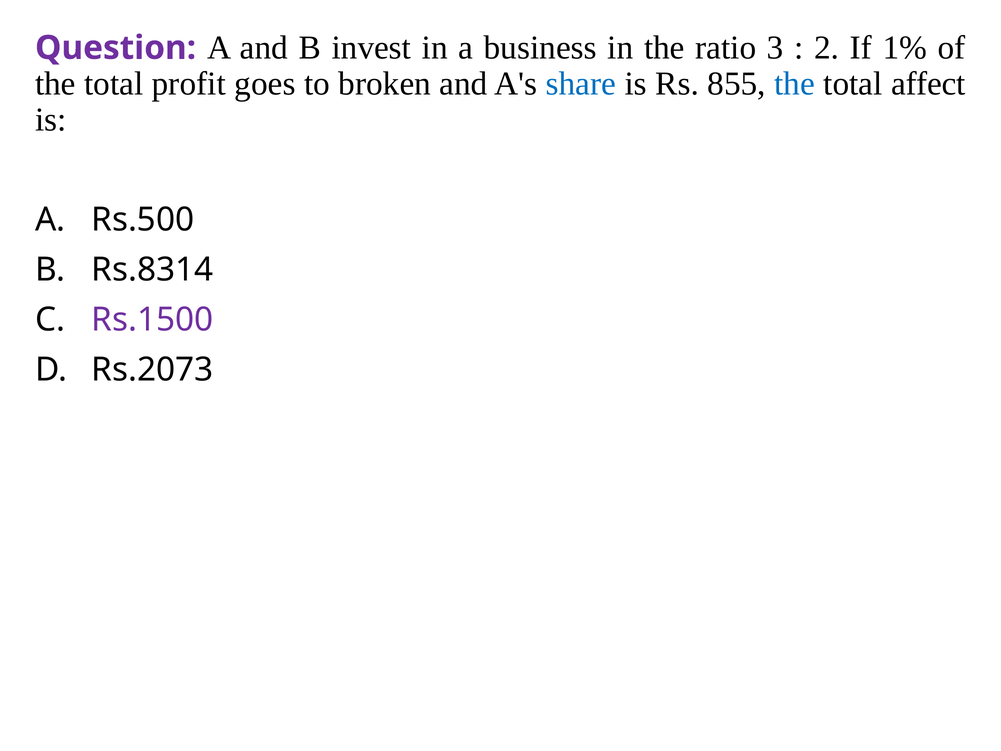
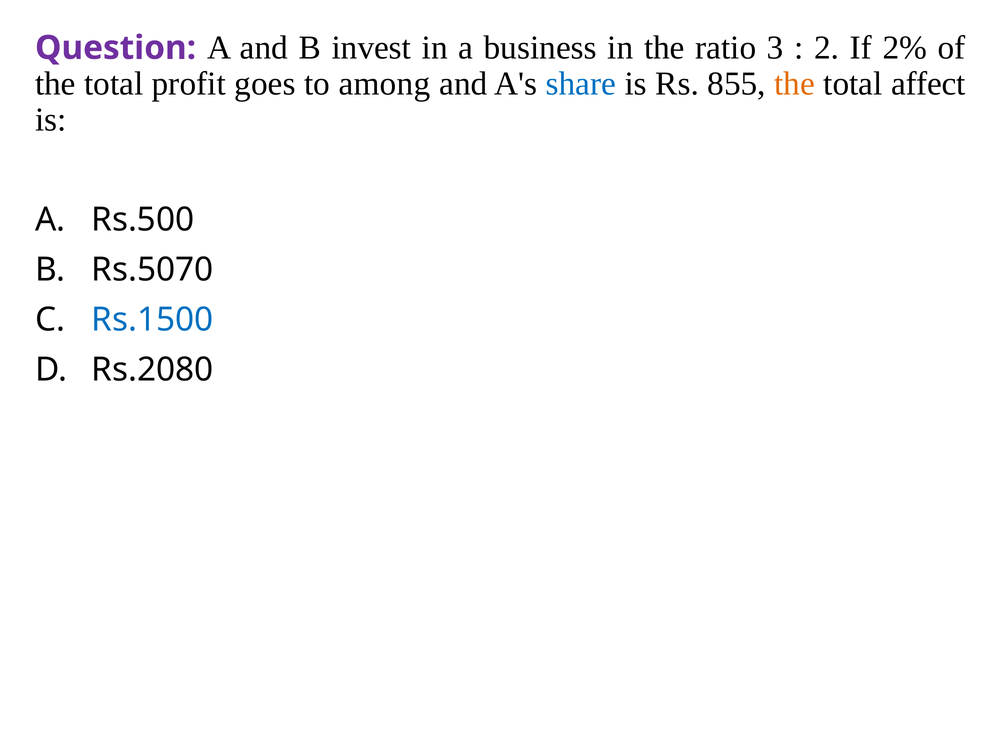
1%: 1% -> 2% (905, 48)
broken: broken -> among (385, 84)
the colour: blue -> orange (795, 84)
Rs.8314: Rs.8314 -> Rs.5070 (152, 270)
Rs.1500 colour: purple -> blue (152, 320)
Rs.2073: Rs.2073 -> Rs.2080 (152, 370)
